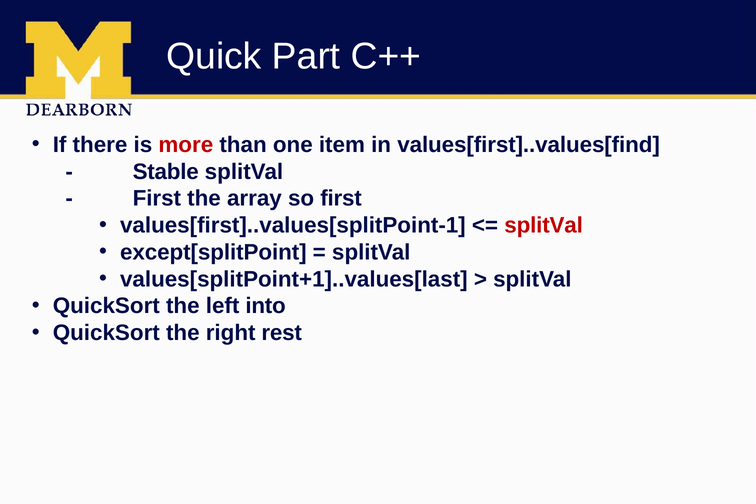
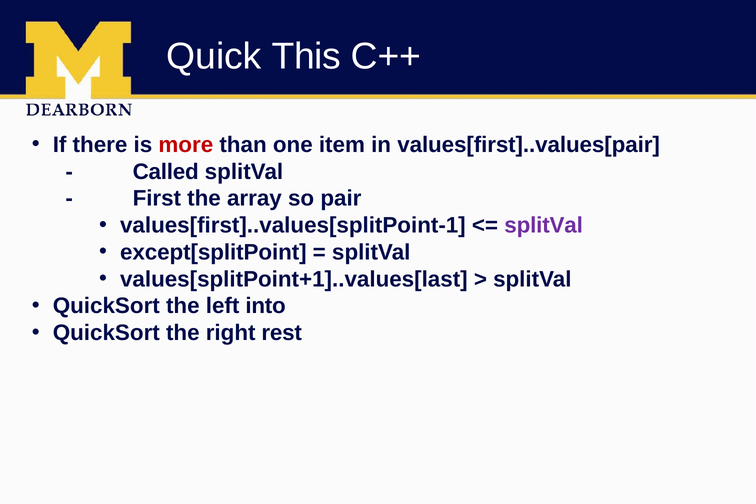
Part: Part -> This (306, 56)
values[first]..values[find: values[first]..values[find -> values[first]..values[pair (529, 145)
Stable: Stable -> Called (166, 172)
so first: first -> pair (341, 199)
splitVal colour: red -> purple (544, 225)
